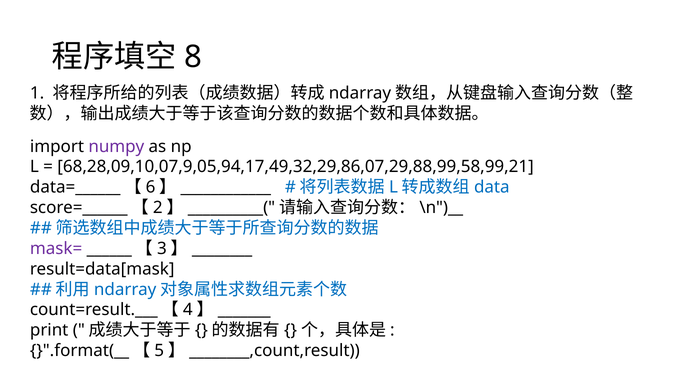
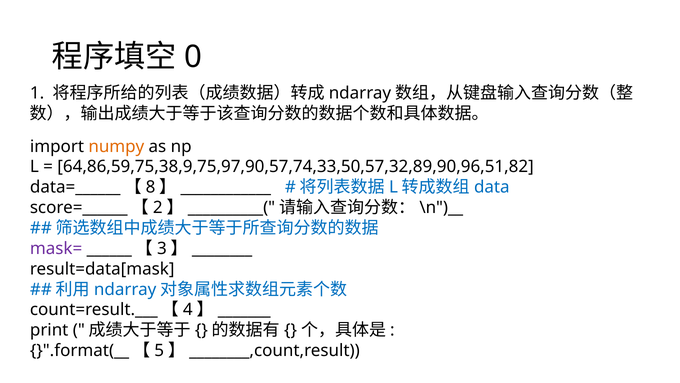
8: 8 -> 0 (193, 57)
numpy colour: purple -> orange (116, 146)
68,28,09,10,07,9,05,94,17,49,32,29,86,07,29,88,99,58,99,21: 68,28,09,10,07,9,05,94,17,49,32,29,86,07,29,88,99,58,99,21 -> 64,86,59,75,38,9,75,97,90,57,74,33,50,57,32,89,90,96,51,82 (296, 167)
6: 6 -> 8 (151, 187)
